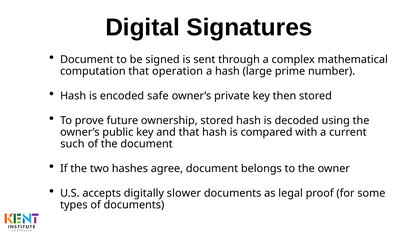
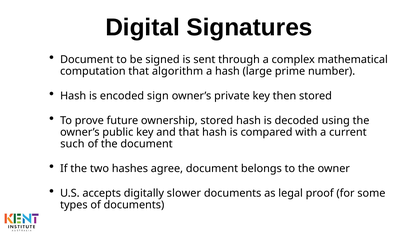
operation: operation -> algorithm (178, 71)
safe: safe -> sign (158, 96)
